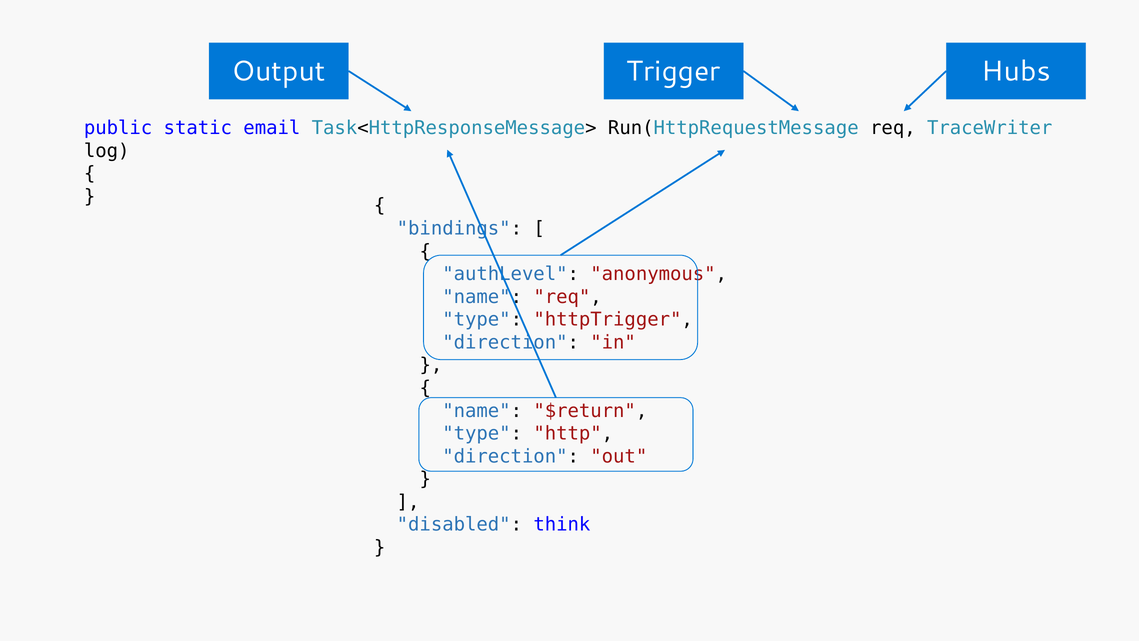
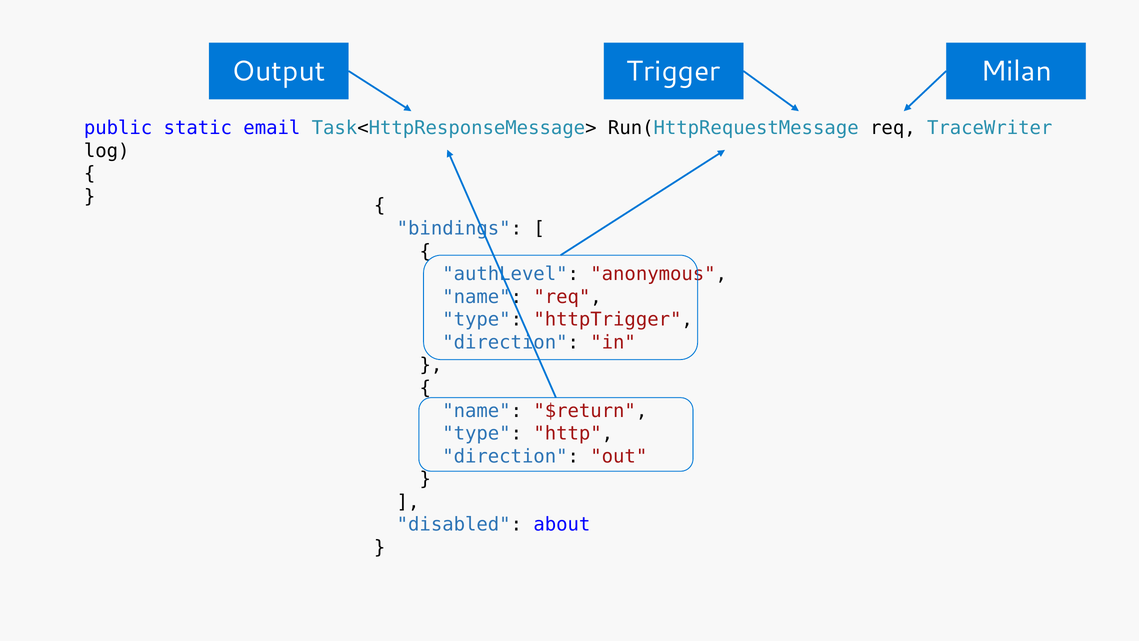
Hubs: Hubs -> Milan (1016, 72)
think: think -> about (562, 524)
